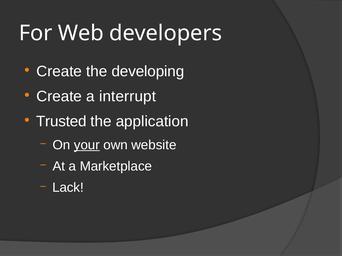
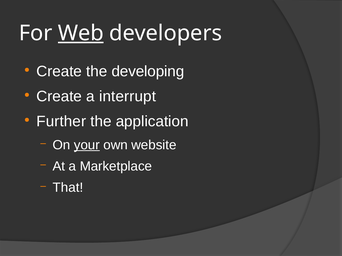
Web underline: none -> present (81, 33)
Trusted: Trusted -> Further (61, 122)
Lack: Lack -> That (68, 188)
